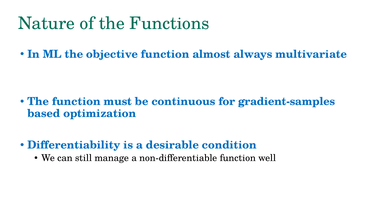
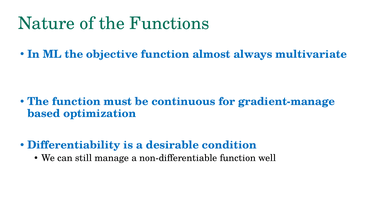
gradient-samples: gradient-samples -> gradient-manage (287, 102)
